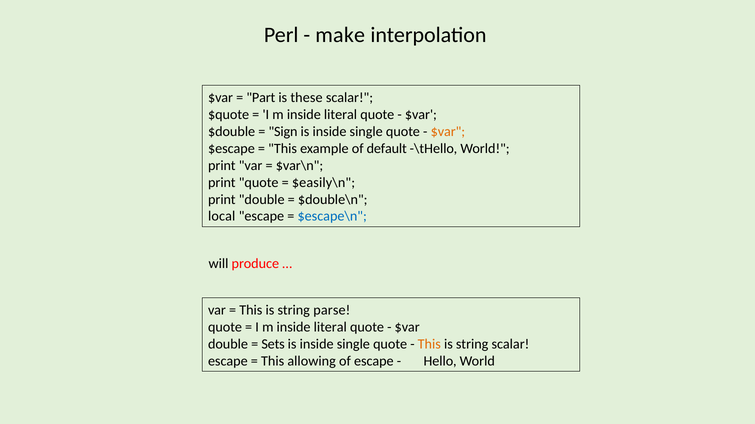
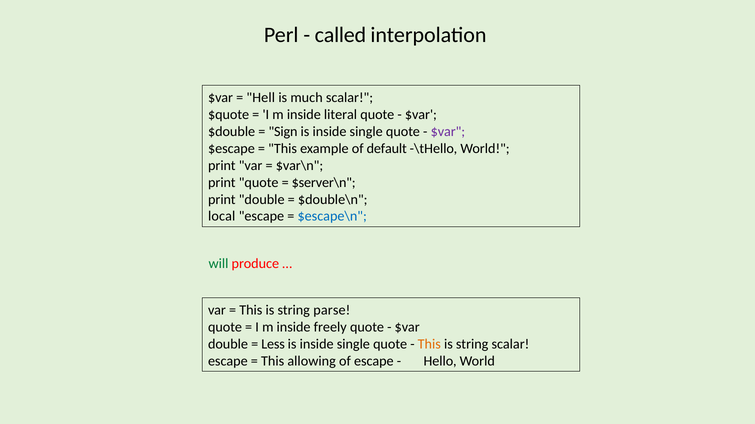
make: make -> called (340, 35)
Part: Part -> Hell (261, 98)
these: these -> much (307, 98)
$var colour: orange -> purple (448, 132)
$easily\n: $easily\n -> $server\n (324, 183)
will colour: black -> green (219, 264)
literal: literal -> freely (330, 328)
Sets: Sets -> Less (273, 345)
